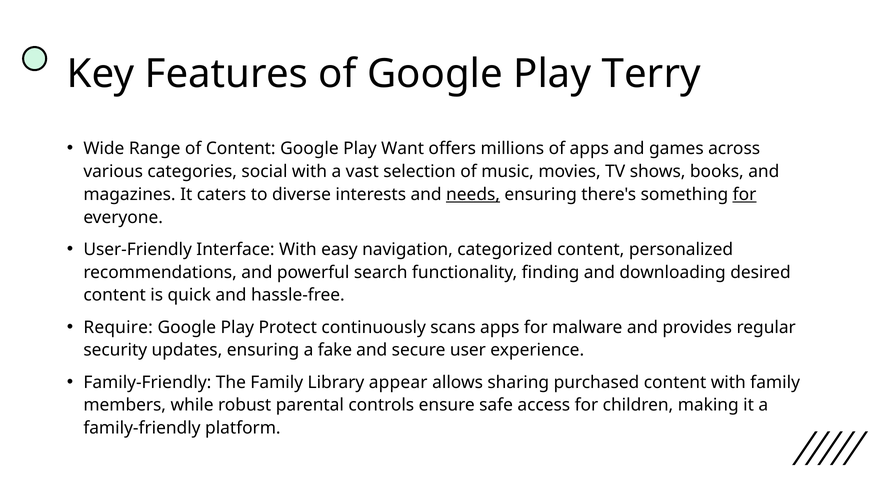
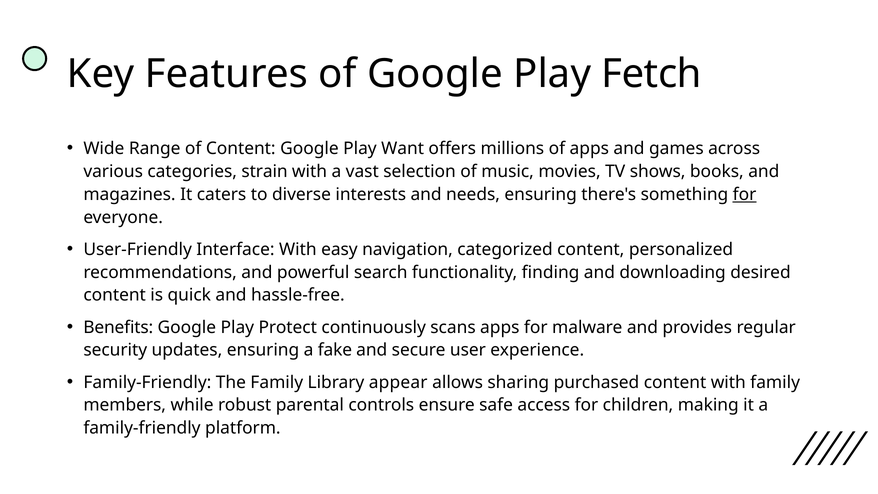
Terry: Terry -> Fetch (652, 74)
social: social -> strain (265, 171)
needs underline: present -> none (473, 194)
Require: Require -> Benefits (118, 327)
